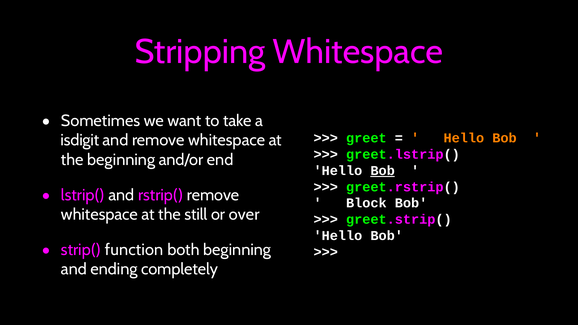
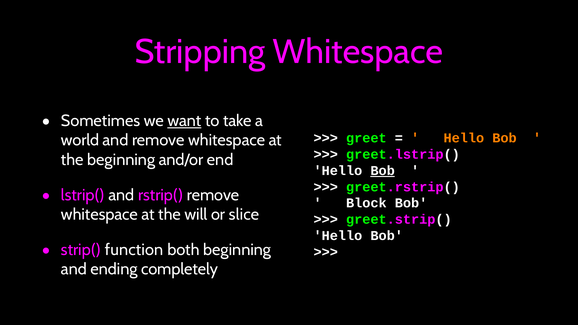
want underline: none -> present (184, 121)
isdigit: isdigit -> world (80, 140)
still: still -> will (196, 215)
over: over -> slice (244, 215)
